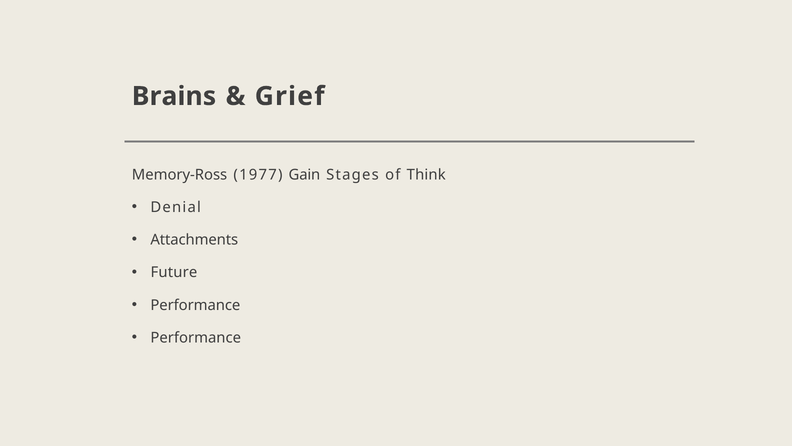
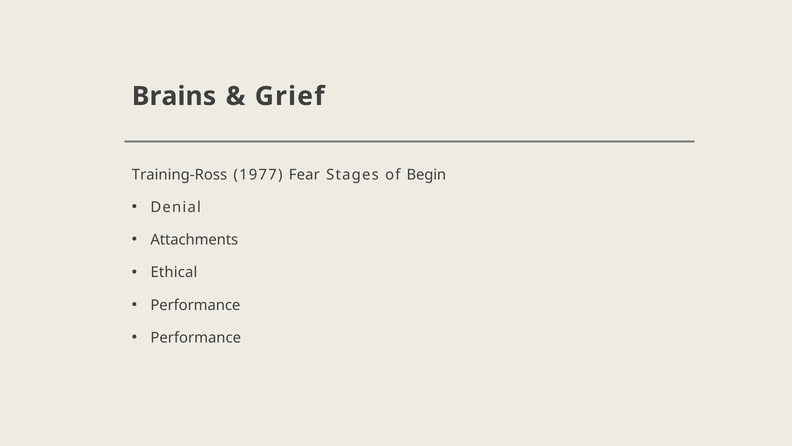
Memory-Ross: Memory-Ross -> Training-Ross (180, 174)
Gain: Gain -> Fear (304, 174)
Think: Think -> Begin (426, 174)
Future: Future -> Ethical (174, 272)
